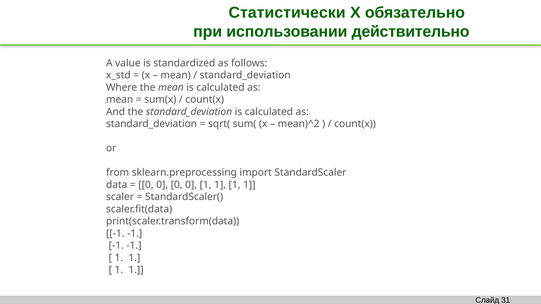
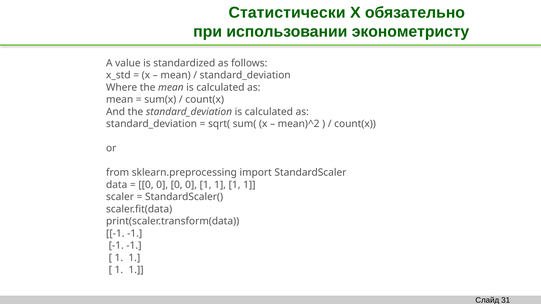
действительно: действительно -> эконометристу (411, 32)
